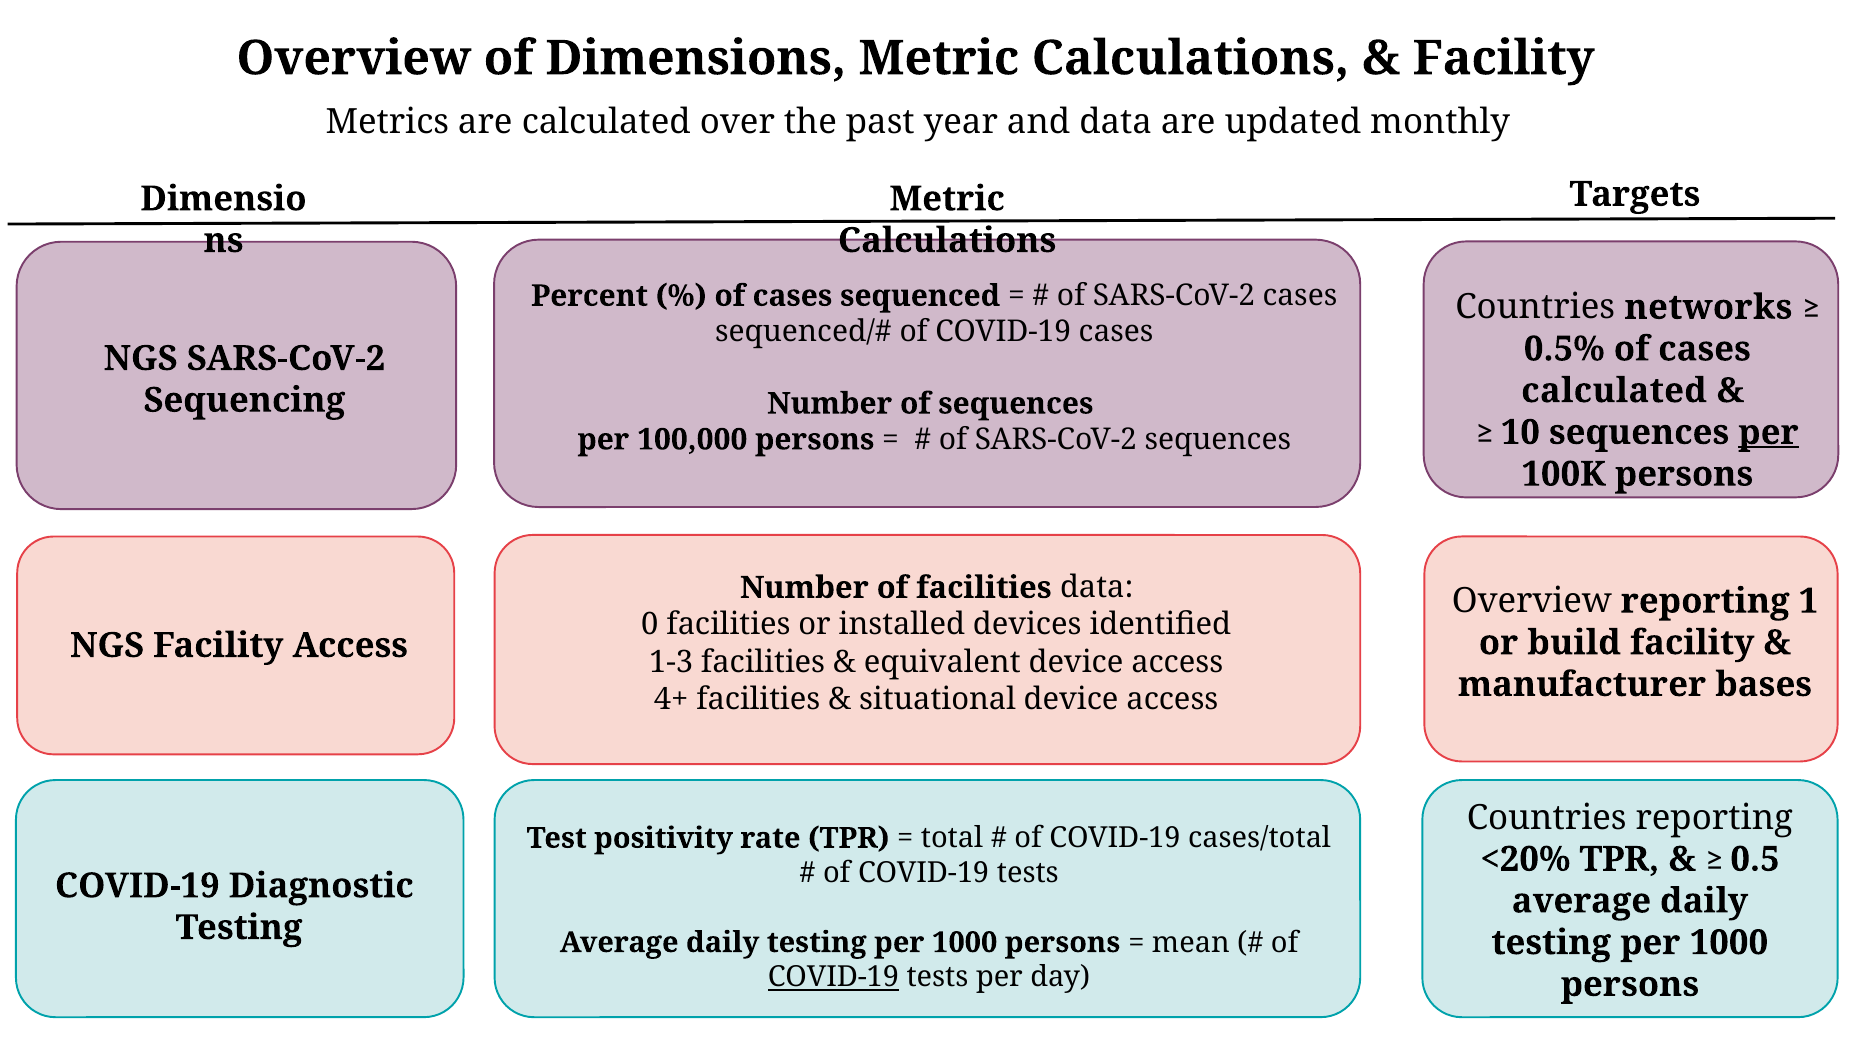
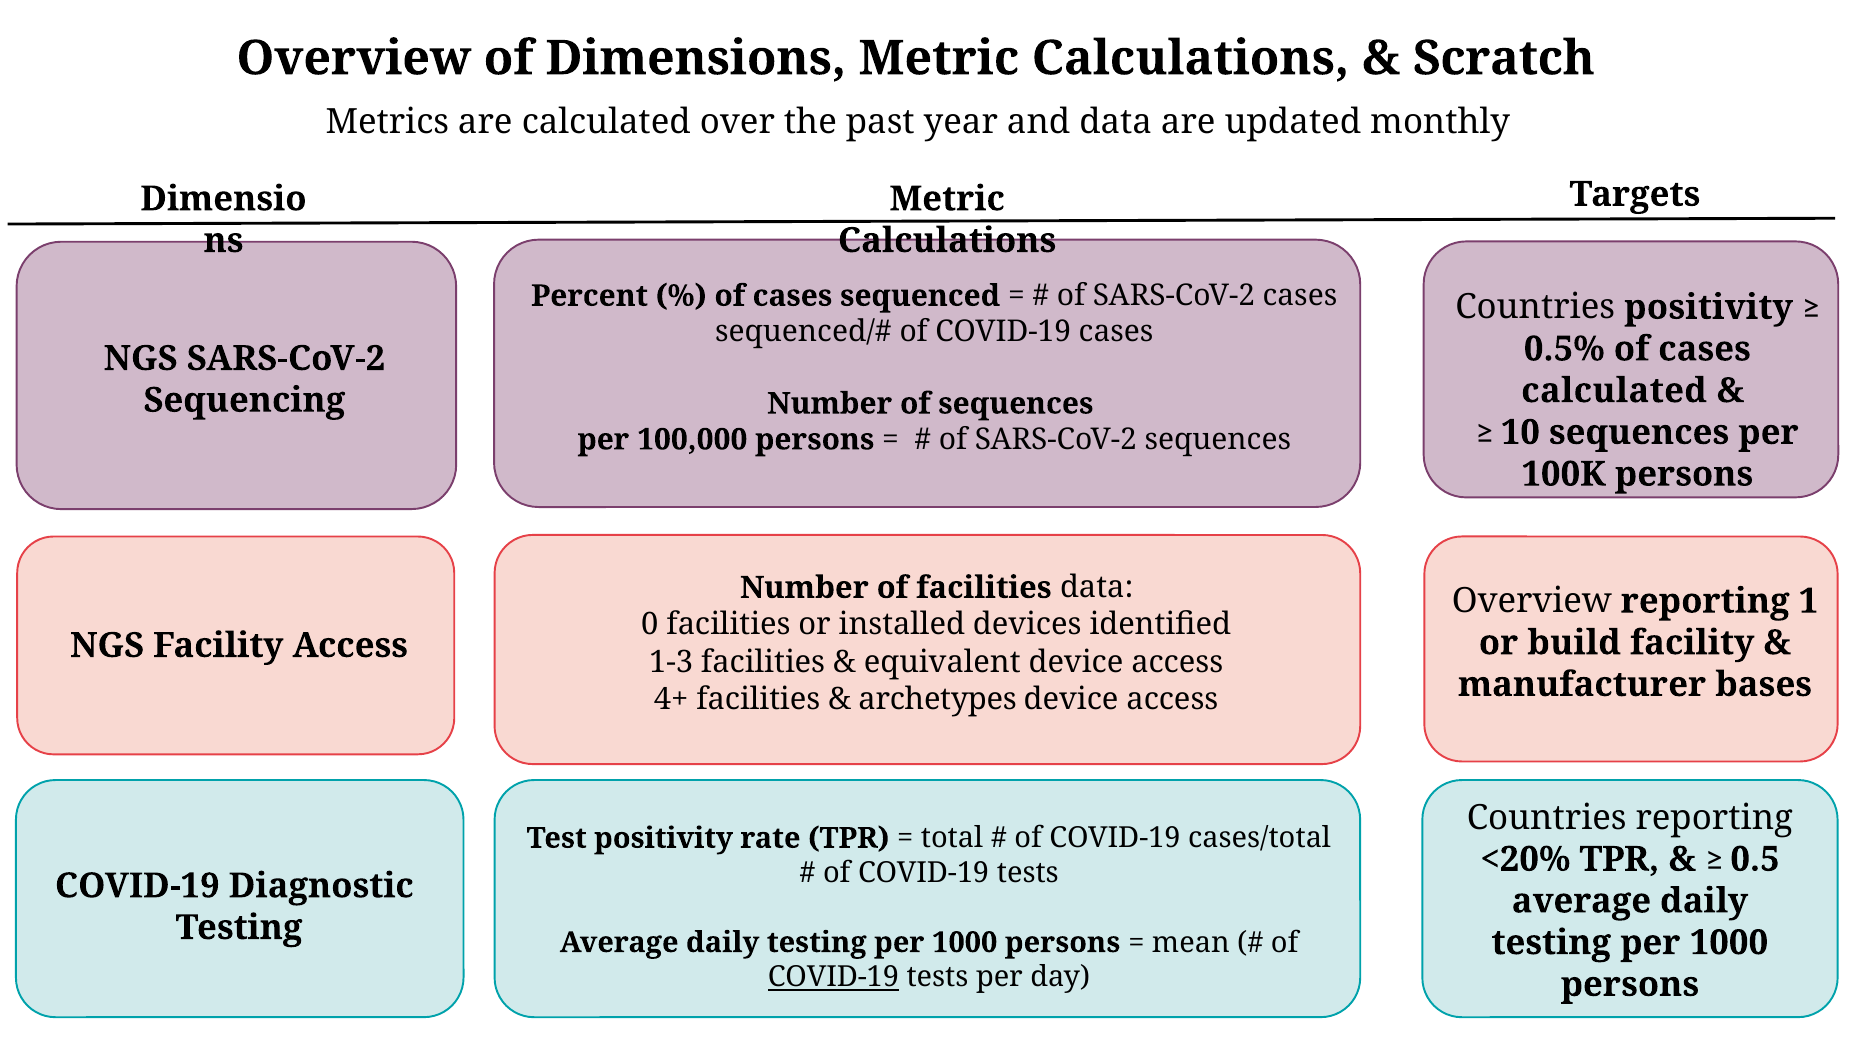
Facility: Facility -> Scratch (1504, 58)
Countries networks: networks -> positivity (1708, 307)
per underline: present -> none (1768, 433)
situational: situational -> archetypes (938, 699)
